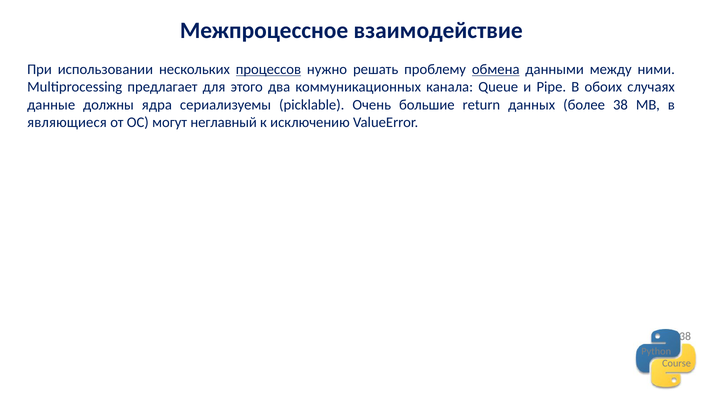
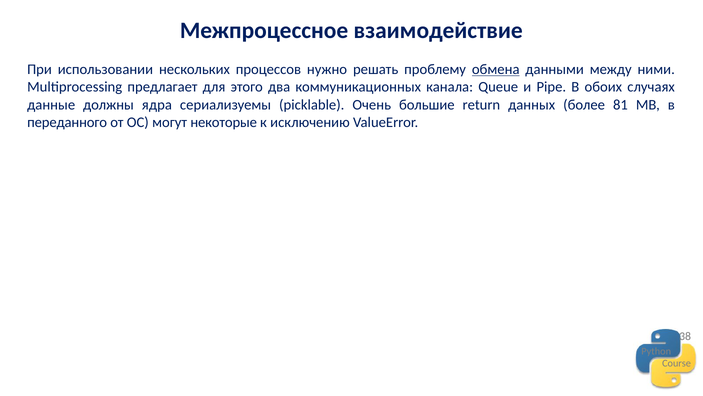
процессов underline: present -> none (268, 69)
более 38: 38 -> 81 (620, 105)
являющиеся: являющиеся -> переданного (67, 122)
неглавный: неглавный -> некоторые (224, 122)
